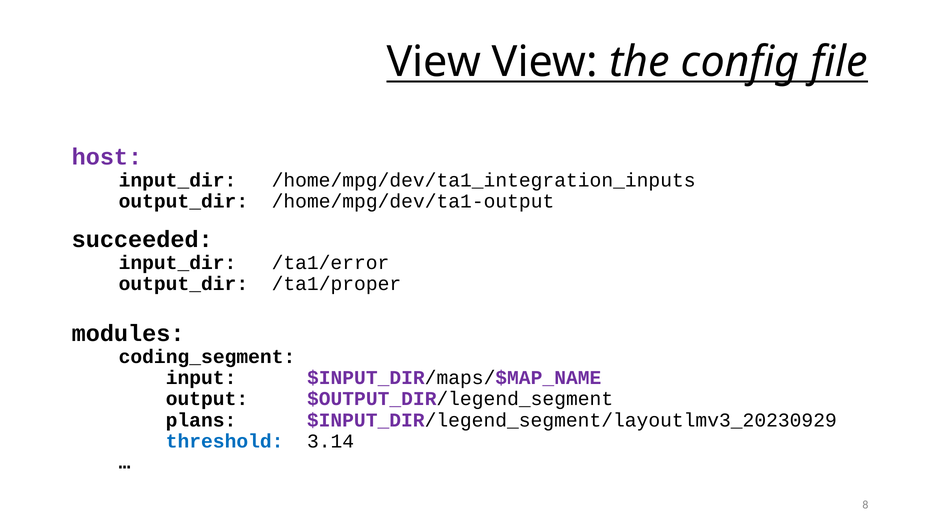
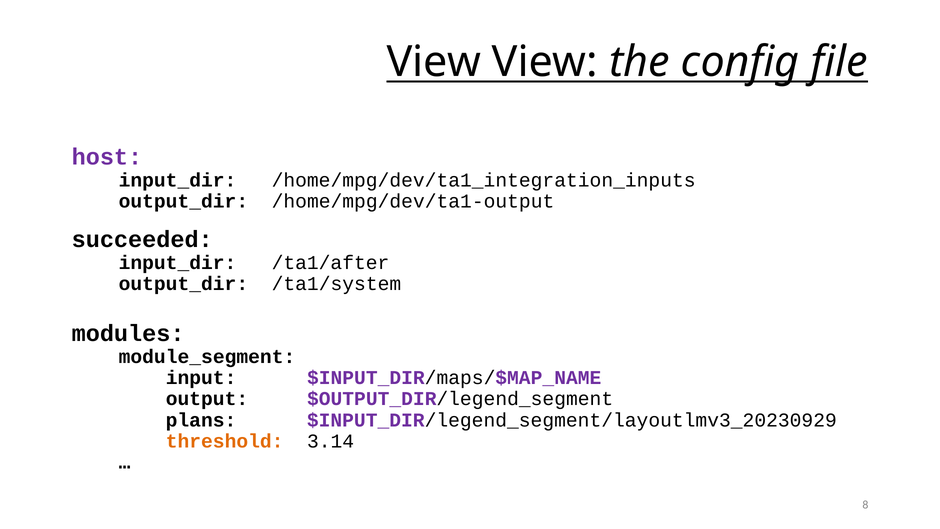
/ta1/error: /ta1/error -> /ta1/after (330, 263)
/ta1/proper: /ta1/proper -> /ta1/system (336, 284)
coding_segment: coding_segment -> module_segment (207, 357)
threshold colour: blue -> orange (225, 441)
